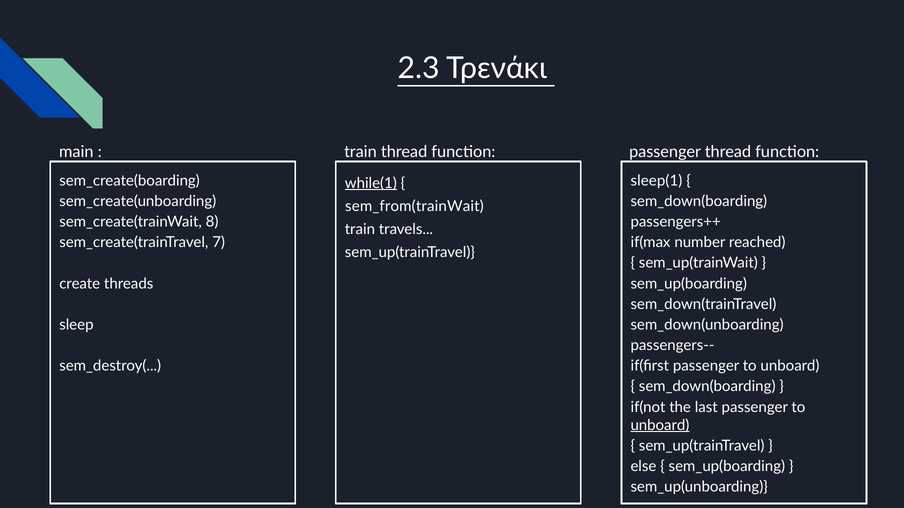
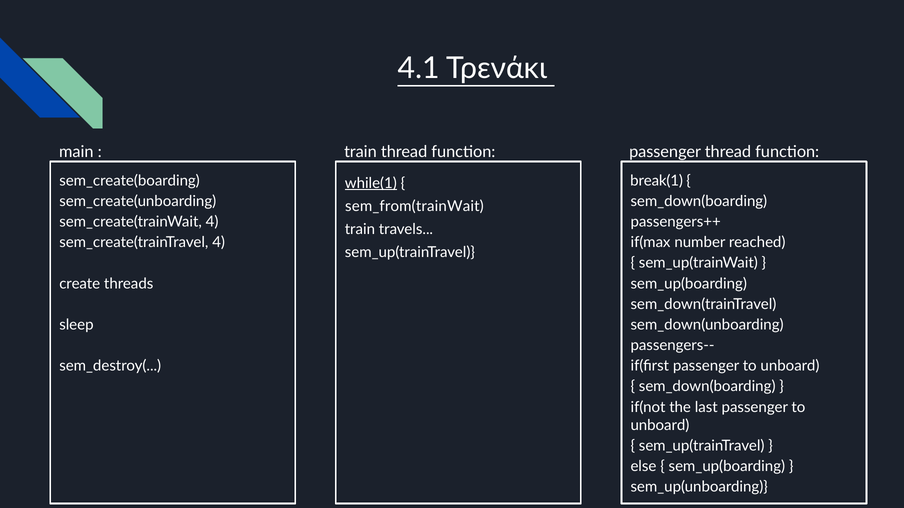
2.3: 2.3 -> 4.1 (419, 68)
sleep(1: sleep(1 -> break(1 (657, 181)
sem_create(trainWait 8: 8 -> 4 (212, 222)
sem_create(trainTravel 7: 7 -> 4 (219, 243)
unboard underline: present -> none (660, 426)
